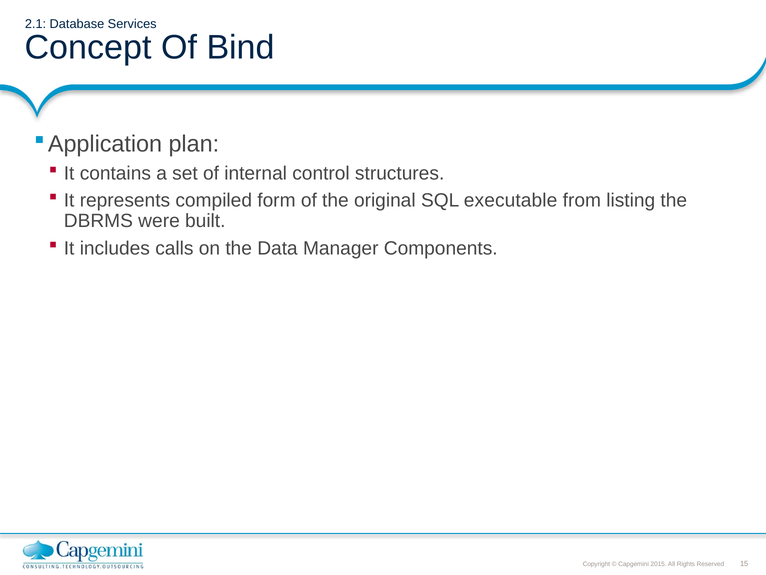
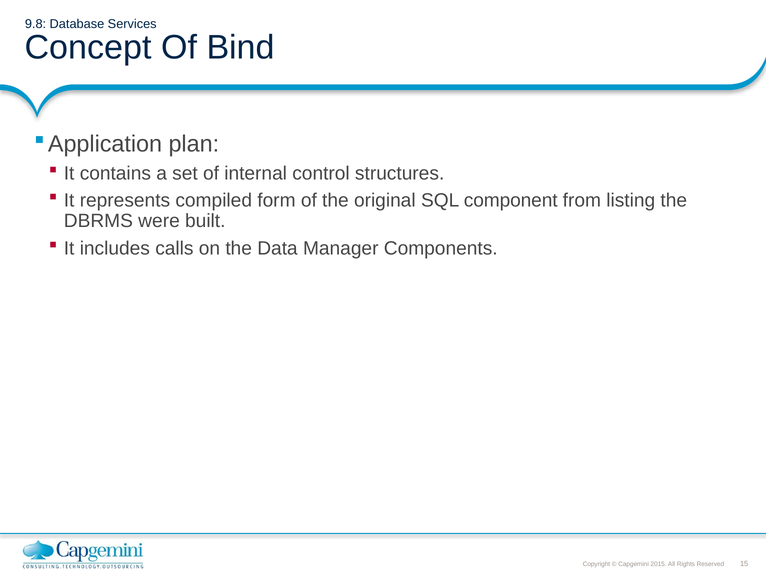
2.1: 2.1 -> 9.8 (36, 24)
executable: executable -> component (511, 200)
